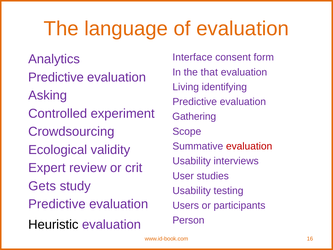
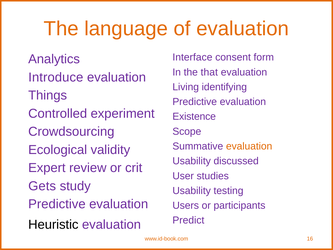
Predictive: Predictive -> Introduce (56, 77)
Asking: Asking -> Things (48, 95)
Gathering: Gathering -> Existence (194, 117)
evaluation colour: red -> orange (249, 146)
interviews: interviews -> discussed (236, 161)
Person: Person -> Predict (188, 220)
